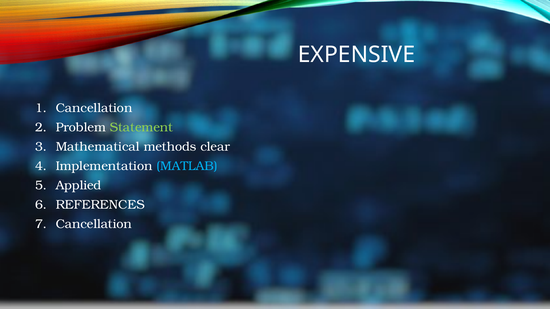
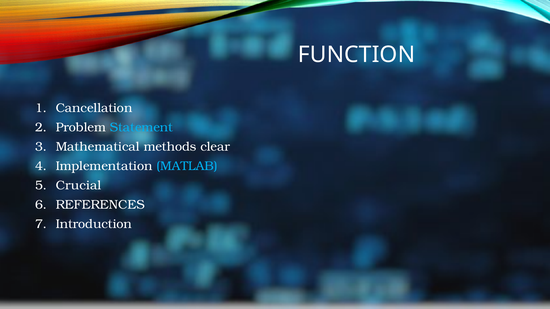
EXPENSIVE: EXPENSIVE -> FUNCTION (356, 55)
Statement colour: light green -> light blue (141, 128)
Applied: Applied -> Crucial (78, 186)
Cancellation: Cancellation -> Introduction (94, 224)
